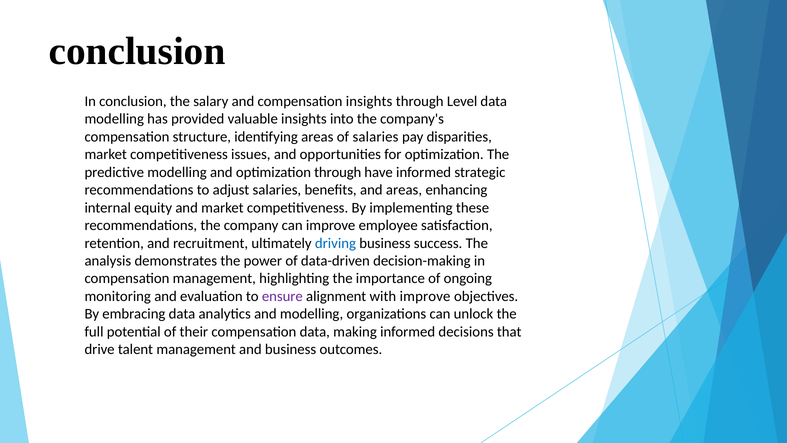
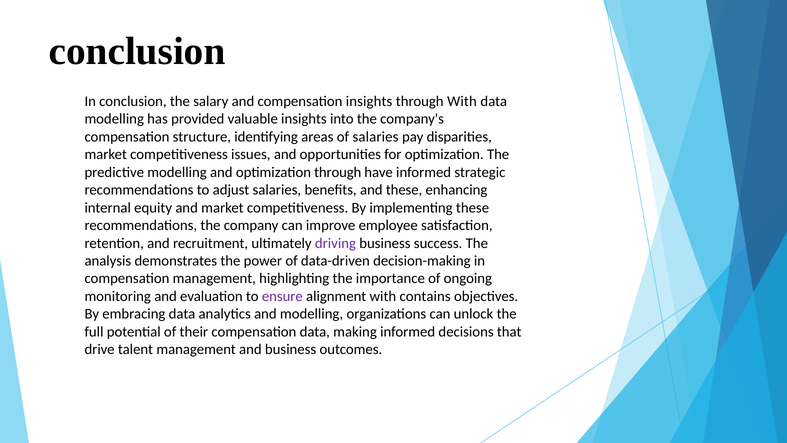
through Level: Level -> With (462, 101)
and areas: areas -> these (404, 190)
driving colour: blue -> purple (335, 243)
with improve: improve -> contains (425, 296)
